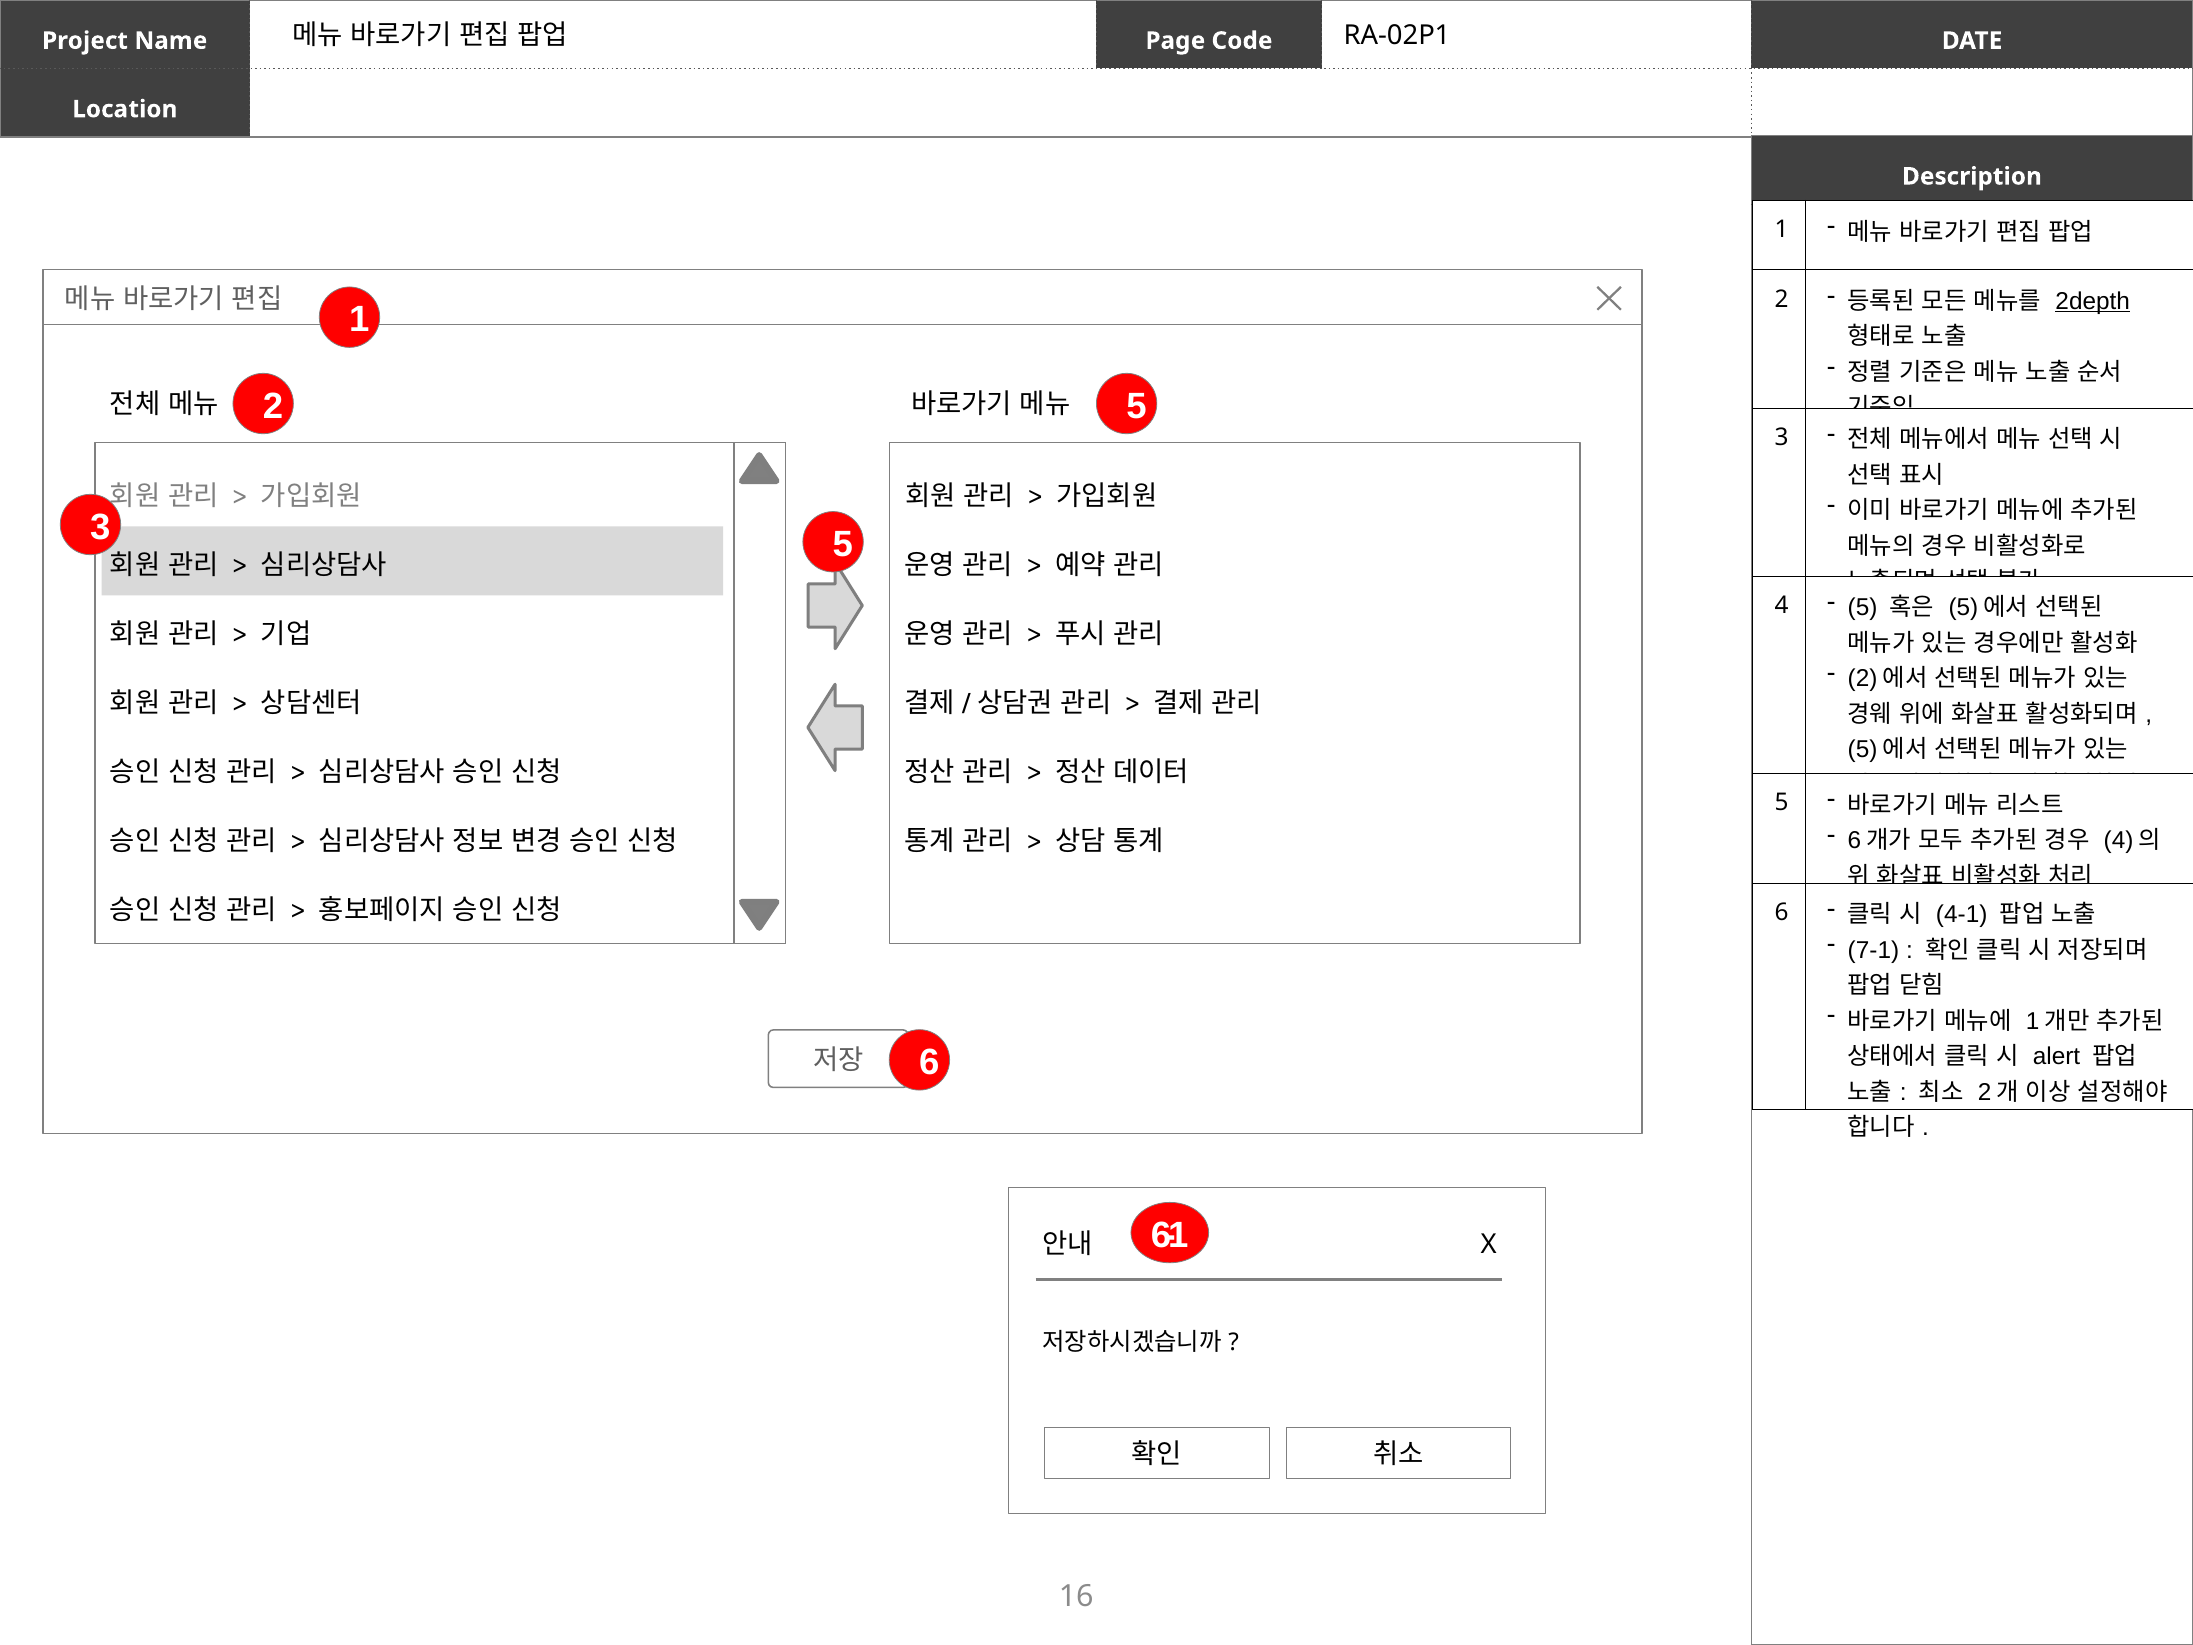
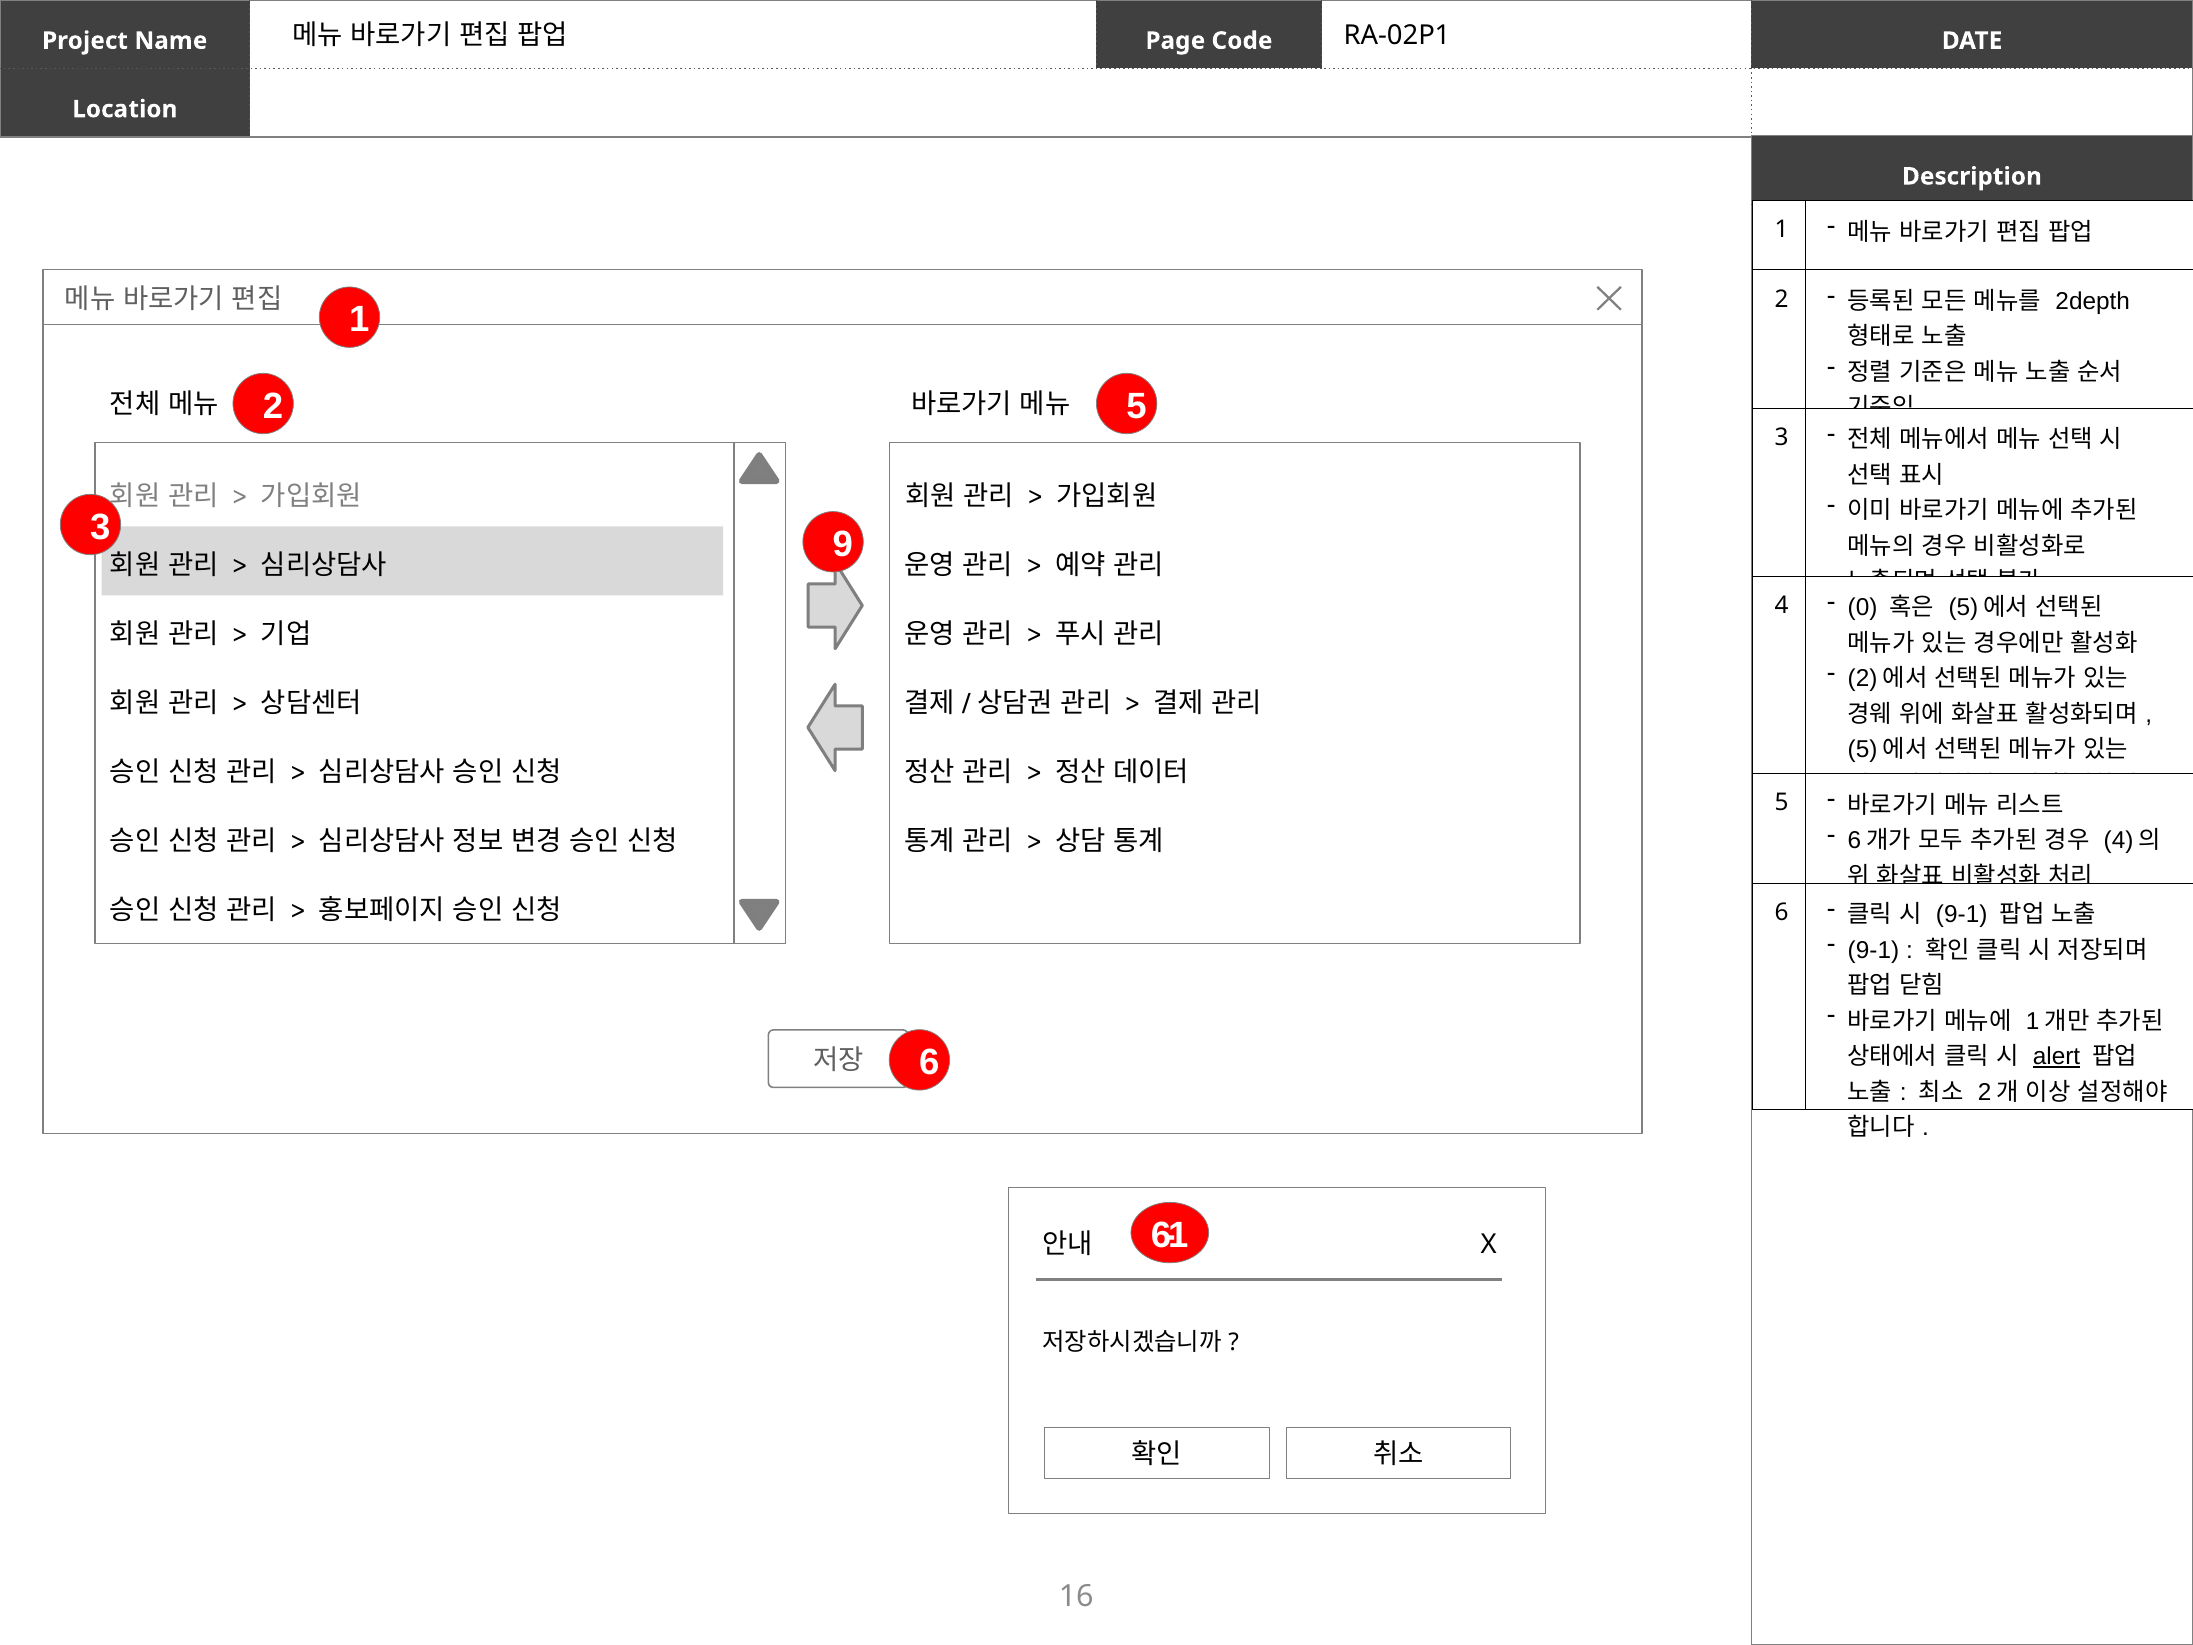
2depth underline: present -> none (2093, 301)
3 5: 5 -> 9 (843, 544)
5: 5 -> 0 (1863, 608)
4-1: 4-1 -> 9-1 (1962, 914)
7-1: 7-1 -> 9-1 (1874, 950)
alert underline: none -> present (2056, 1056)
